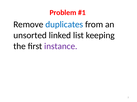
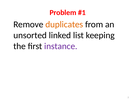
duplicates colour: blue -> orange (64, 25)
